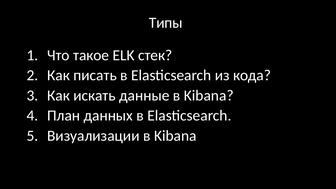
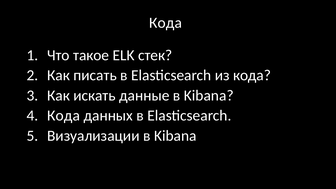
Типы: Типы -> Кода (166, 23)
План: План -> Кода (64, 116)
